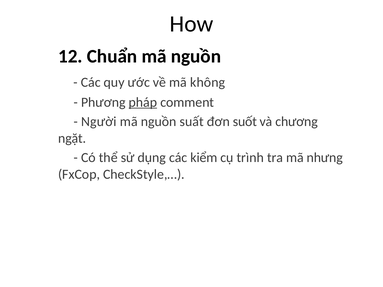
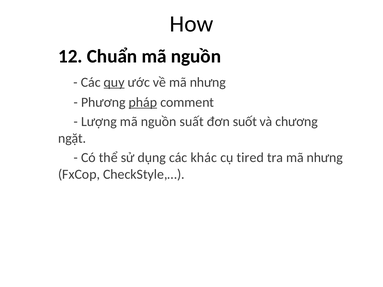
quy underline: none -> present (114, 82)
về mã không: không -> nhưng (208, 82)
Người: Người -> Lượng (99, 122)
kiểm: kiểm -> khác (204, 158)
trình: trình -> tired (250, 158)
